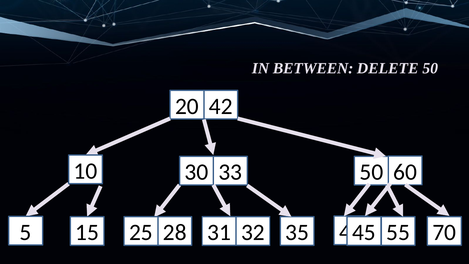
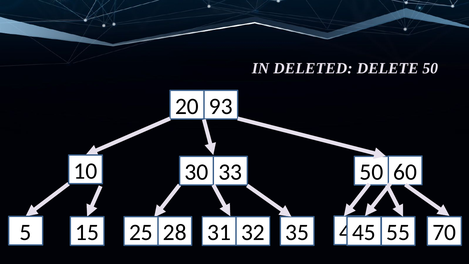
BETWEEN: BETWEEN -> DELETED (313, 68)
42: 42 -> 93 (221, 106)
